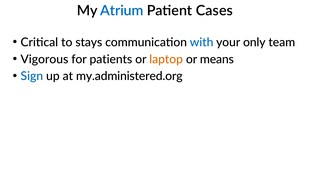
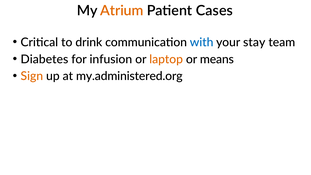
Atrium colour: blue -> orange (122, 11)
stays: stays -> drink (89, 42)
only: only -> stay (254, 42)
Vigorous: Vigorous -> Diabetes (44, 59)
patients: patients -> infusion (111, 59)
Sign colour: blue -> orange (32, 76)
